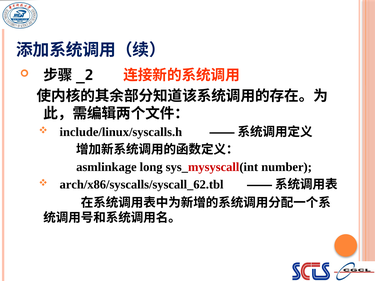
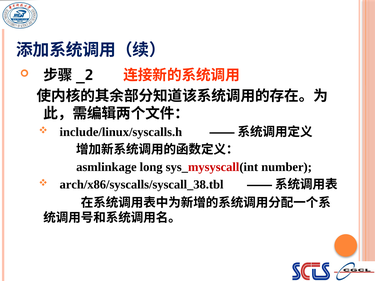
arch/x86/syscalls/syscall_62.tbl: arch/x86/syscalls/syscall_62.tbl -> arch/x86/syscalls/syscall_38.tbl (142, 185)
